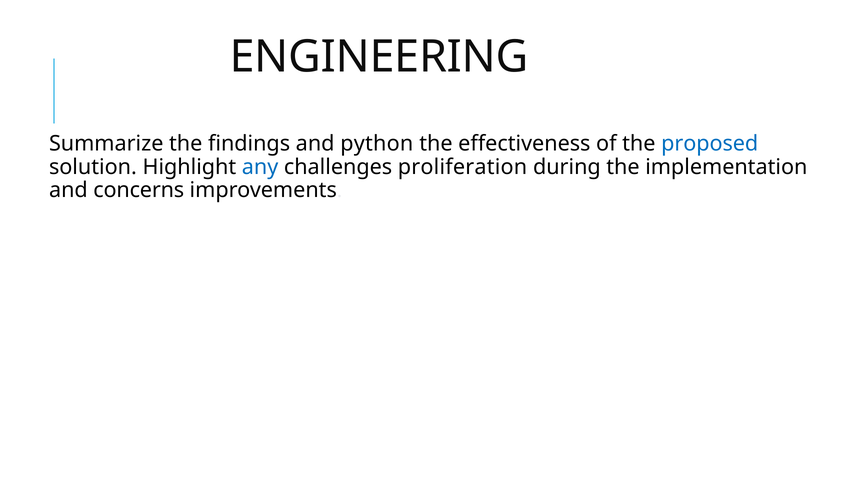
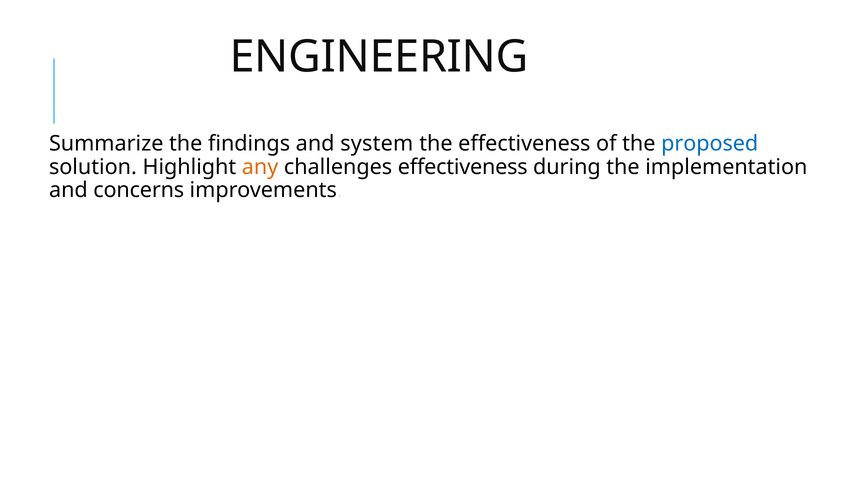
python: python -> system (377, 144)
any colour: blue -> orange (260, 167)
challenges proliferation: proliferation -> effectiveness (463, 167)
